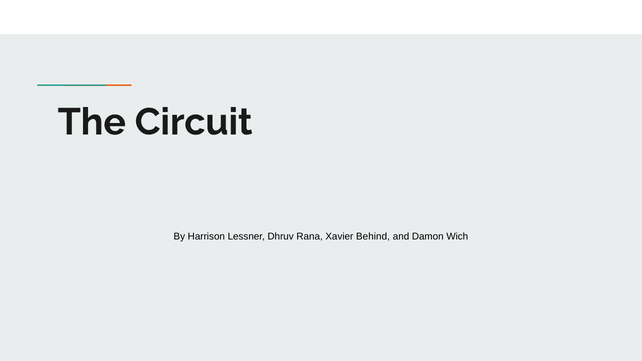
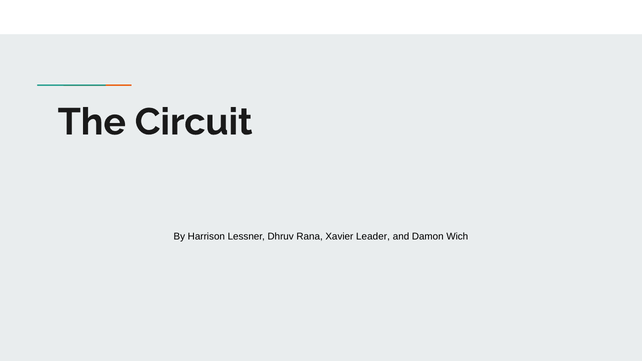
Behind: Behind -> Leader (373, 236)
